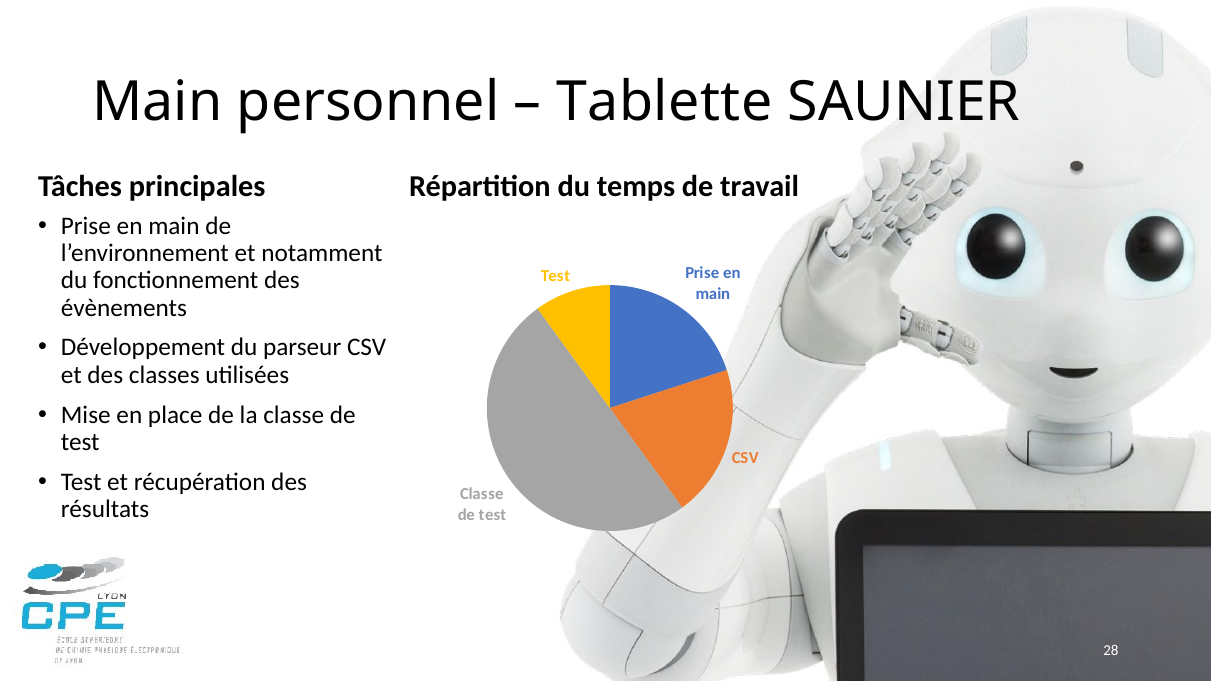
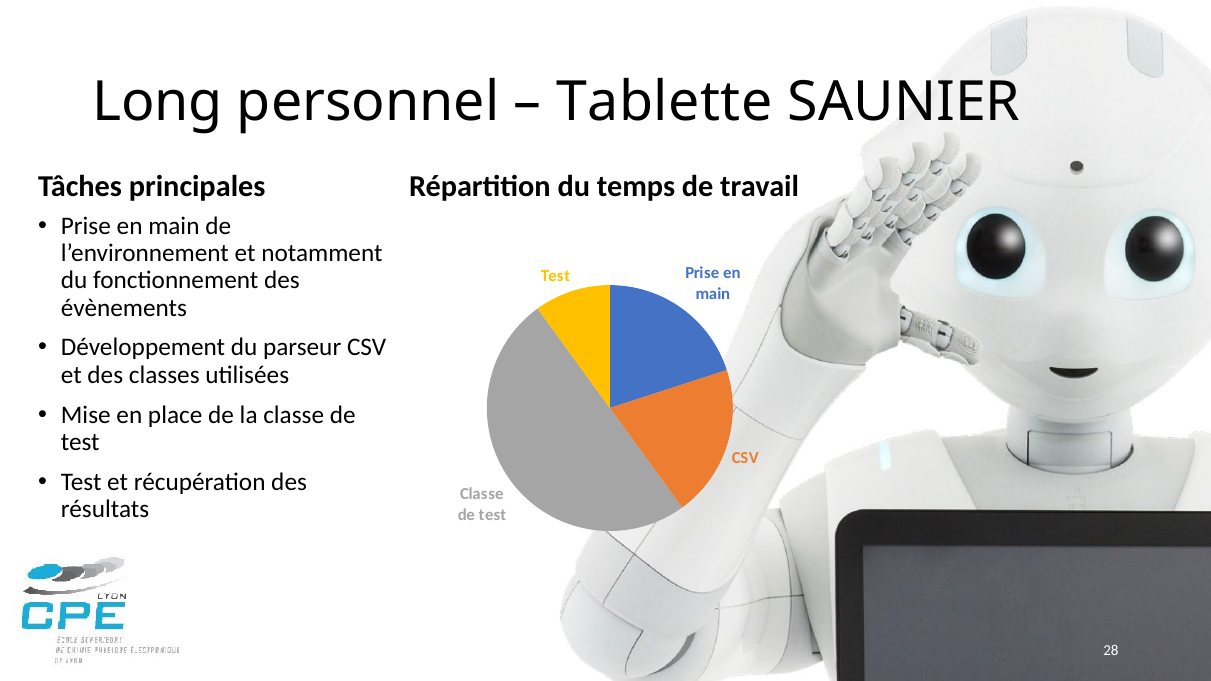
Main: Main -> Long (158, 102)
